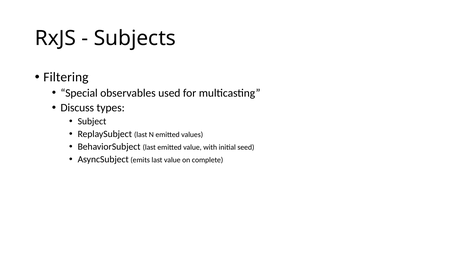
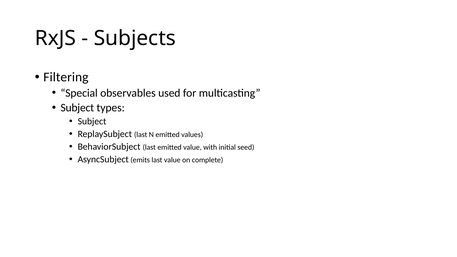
Discuss: Discuss -> Subject (77, 108)
